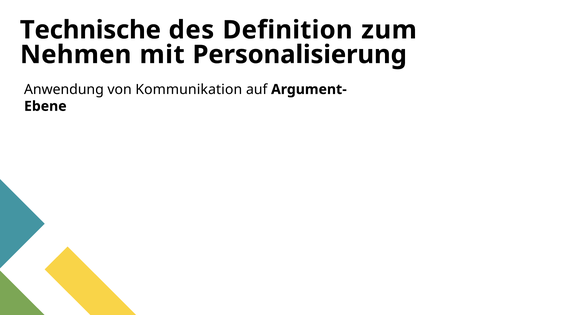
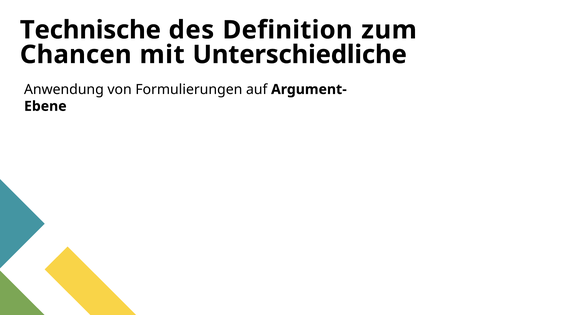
Nehmen: Nehmen -> Chancen (76, 55)
Personalisierung: Personalisierung -> Unterschiedliche (300, 55)
Kommunikation: Kommunikation -> Formulierungen (189, 90)
